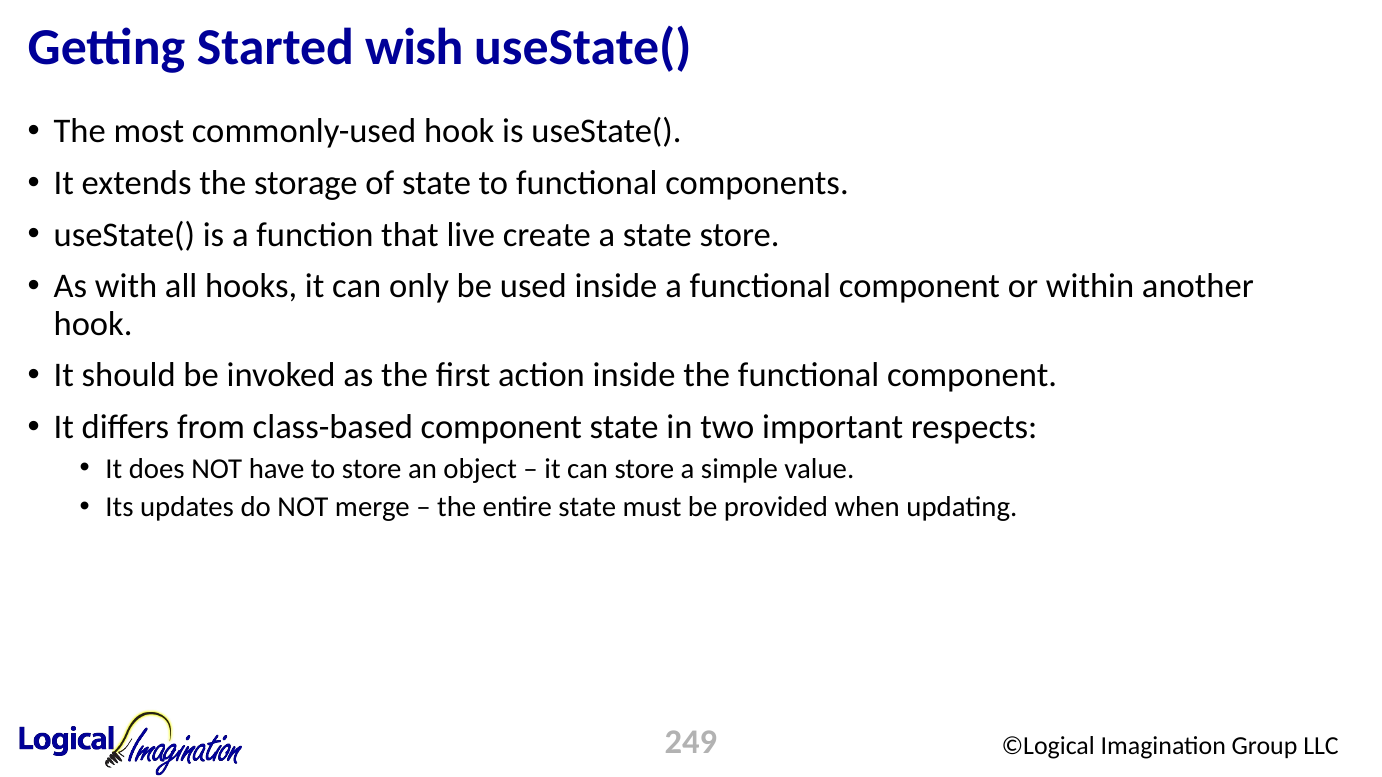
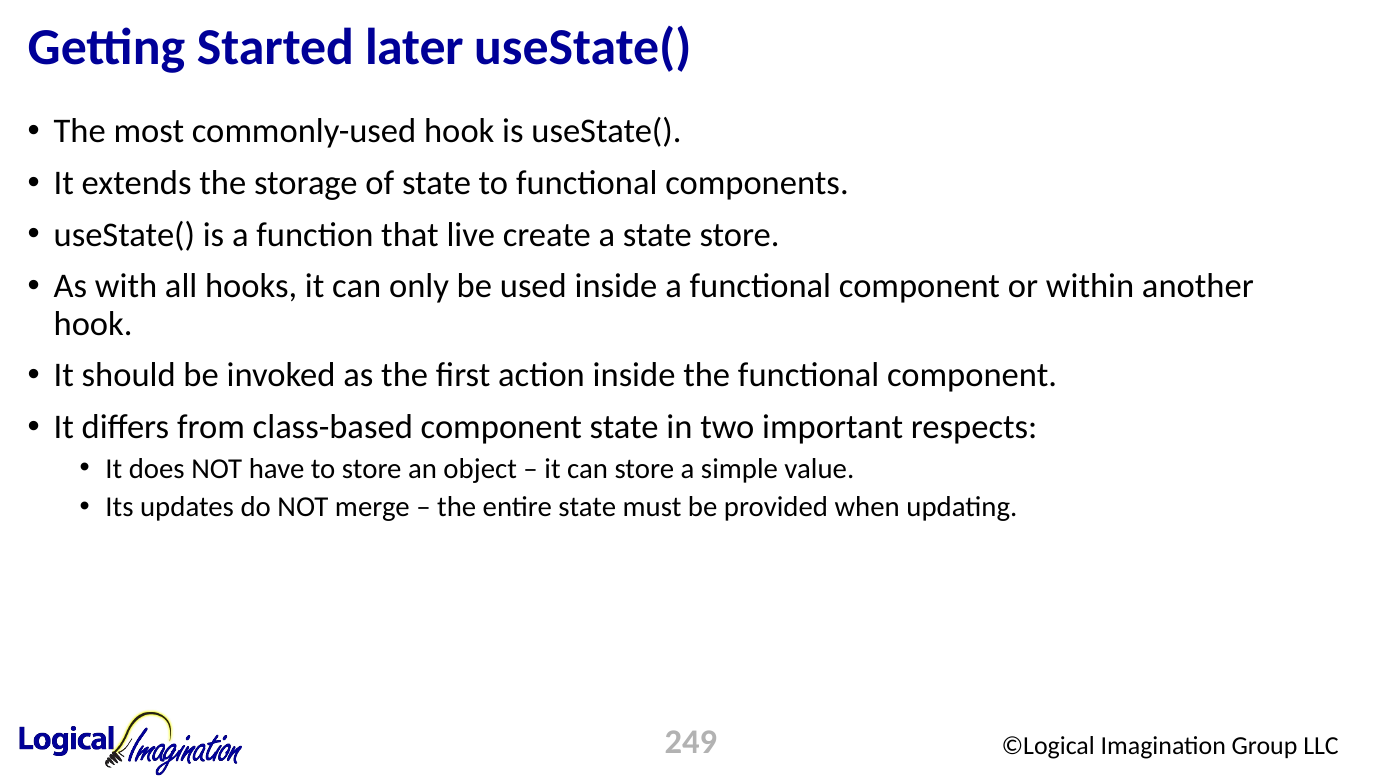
wish: wish -> later (414, 47)
